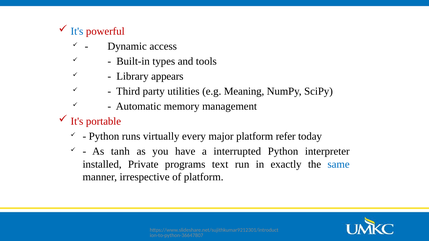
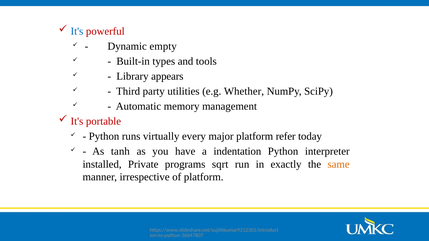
access: access -> empty (163, 46)
Meaning: Meaning -> Whether (244, 92)
interrupted: interrupted -> indentation (237, 152)
text: text -> sqrt (220, 164)
same colour: blue -> orange (339, 164)
